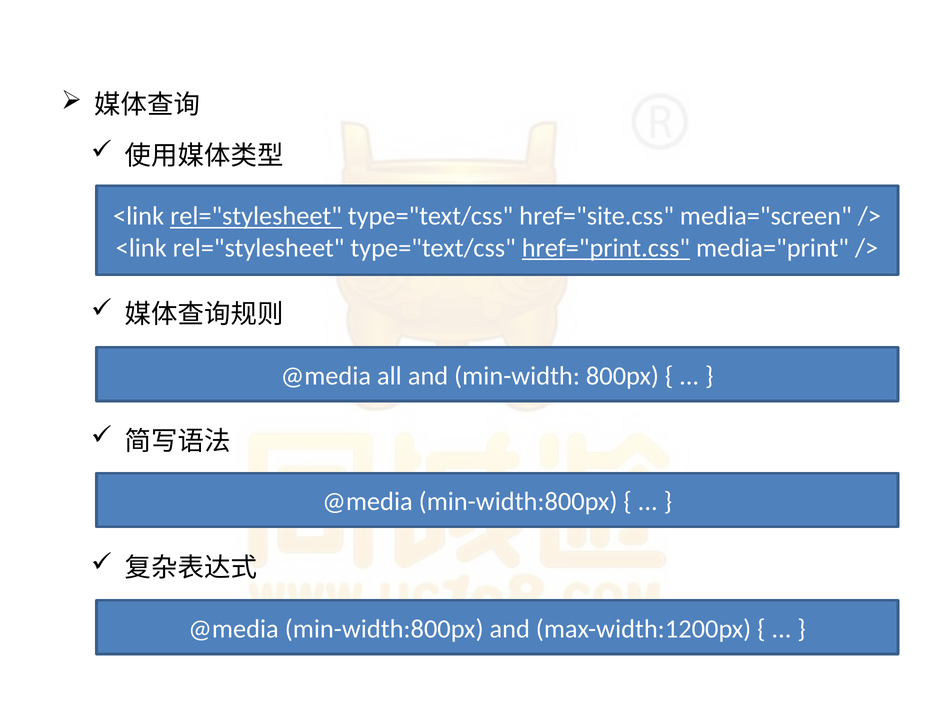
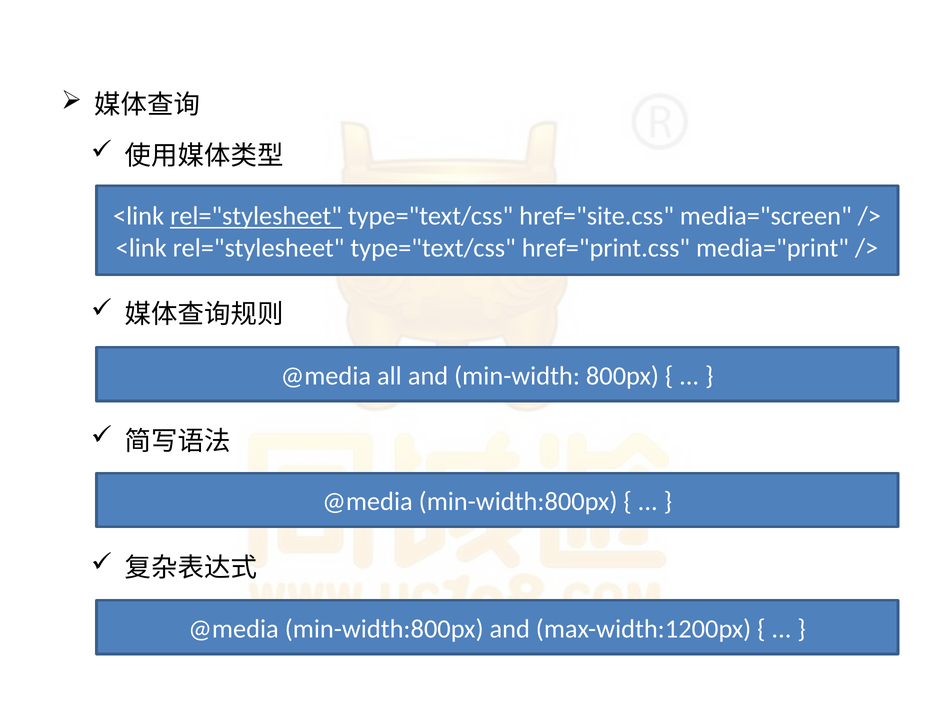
href="print.css underline: present -> none (606, 248)
